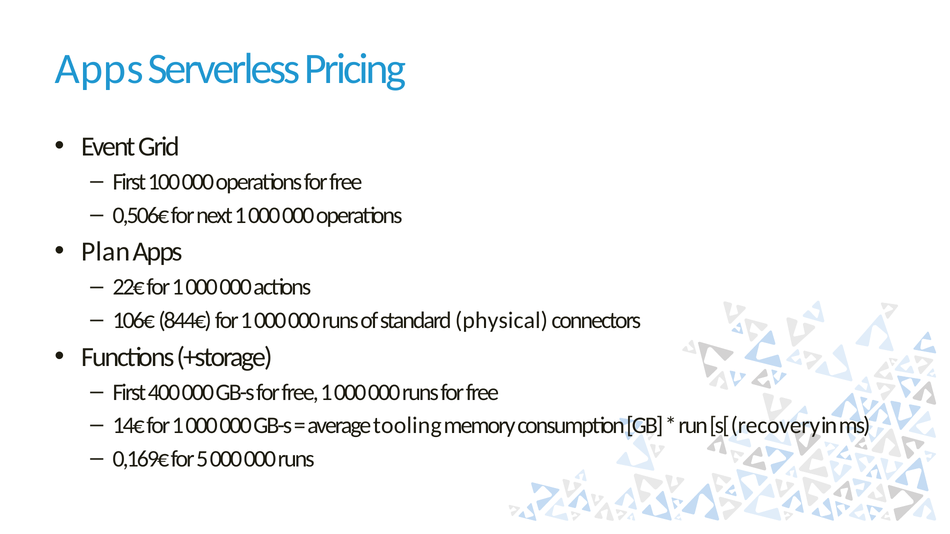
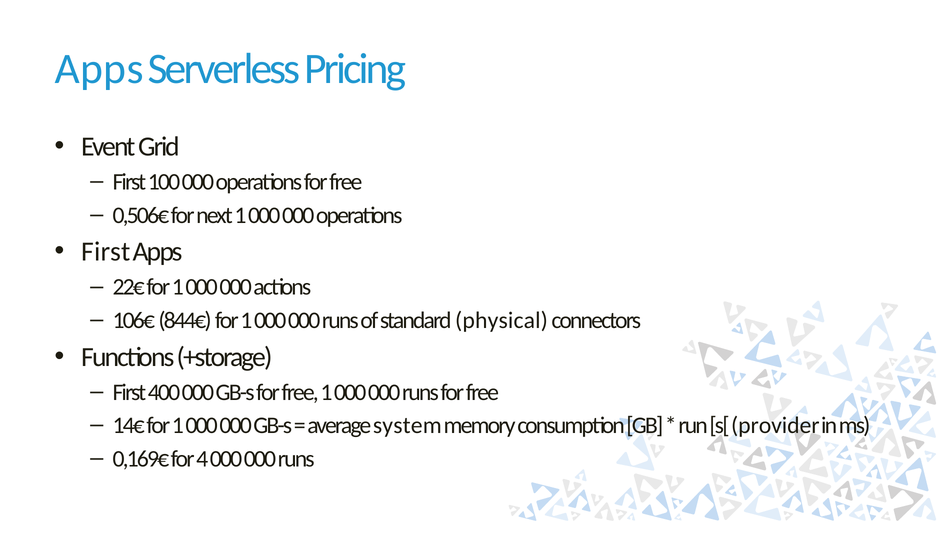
Plan: Plan -> First (106, 252)
tooling: tooling -> system (407, 426)
recovery: recovery -> provider (775, 426)
5: 5 -> 4 (202, 459)
